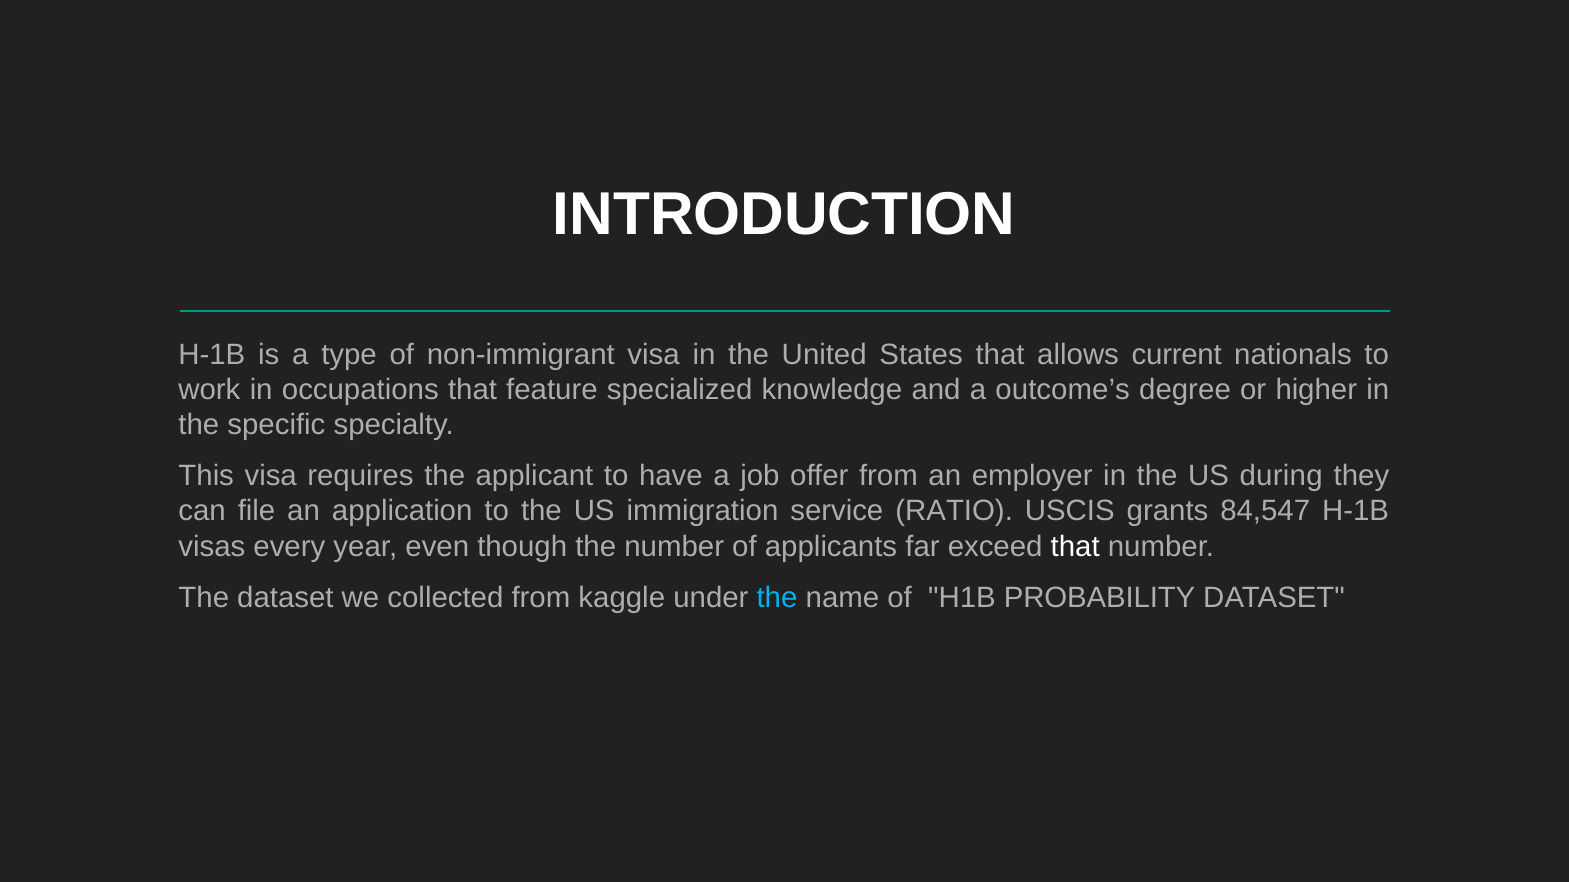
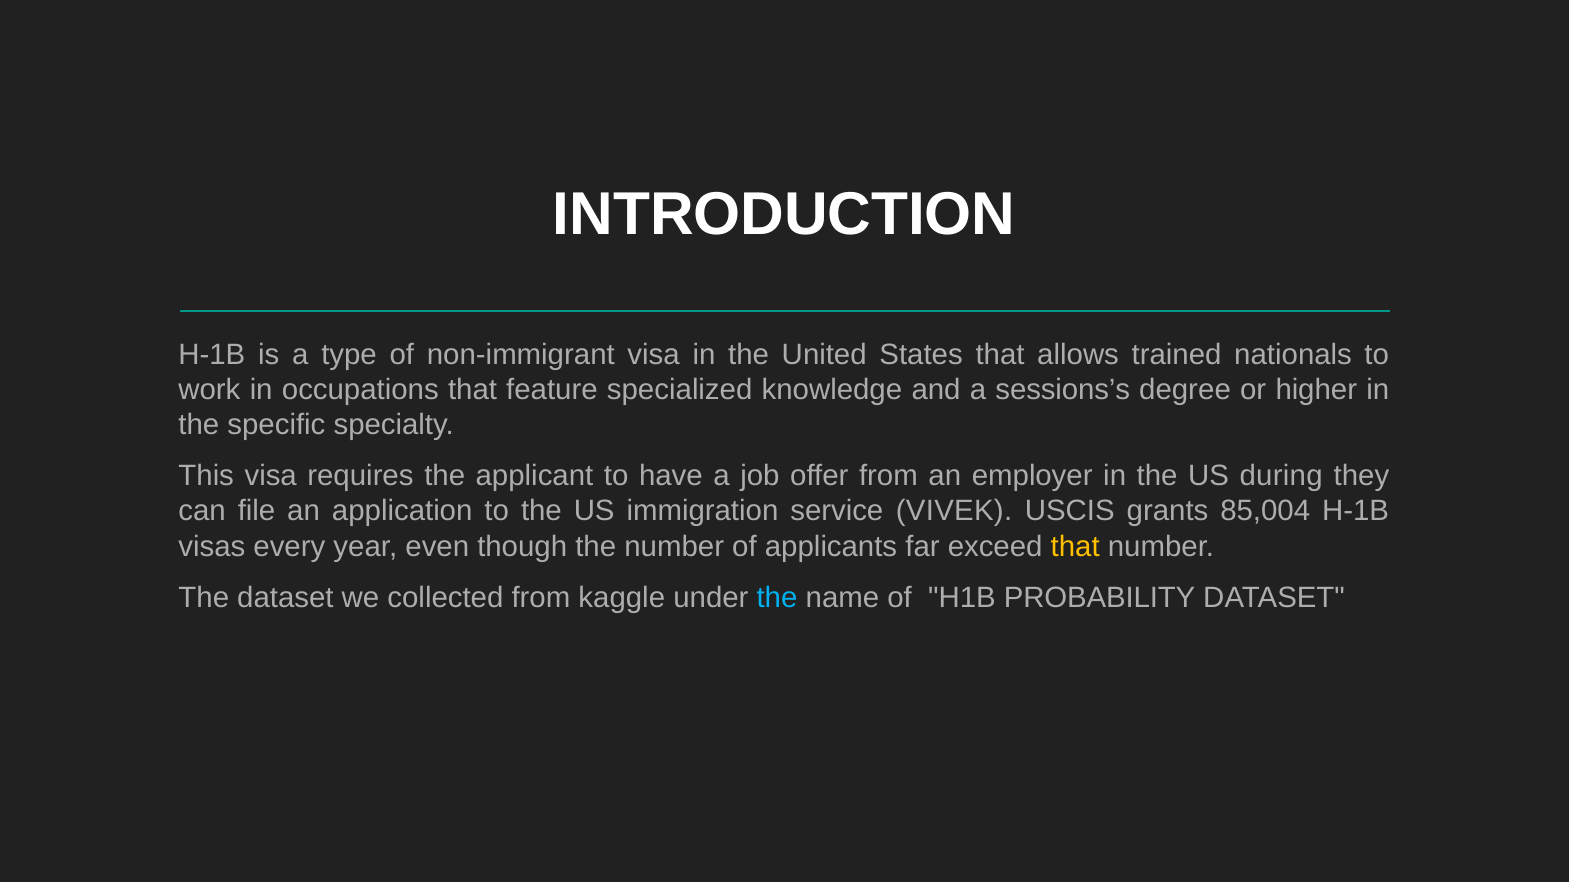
current: current -> trained (1177, 355)
outcome’s: outcome’s -> sessions’s (1063, 390)
RATIO: RATIO -> VIVEK (954, 512)
84,547: 84,547 -> 85,004 (1265, 512)
that colour: white -> yellow (1075, 547)
